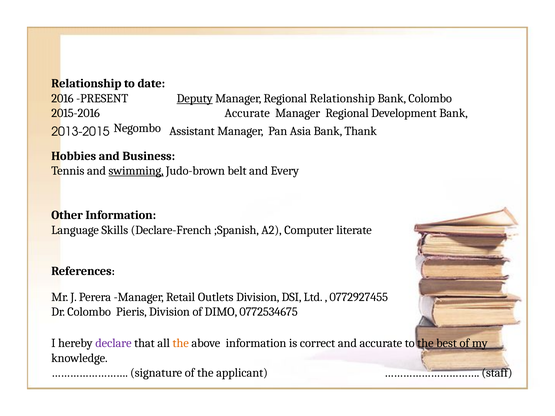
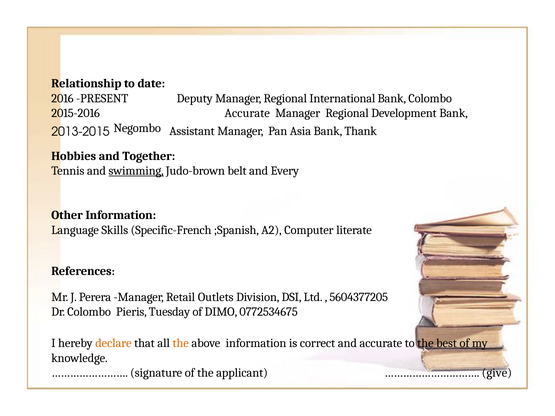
Deputy underline: present -> none (195, 99)
Regional Relationship: Relationship -> International (342, 99)
Business: Business -> Together (149, 156)
Declare-French: Declare-French -> Specific-French (171, 230)
0772927455: 0772927455 -> 5604377205 (359, 297)
Pieris Division: Division -> Tuesday (169, 312)
declare colour: purple -> orange (113, 343)
staff: staff -> give (497, 373)
